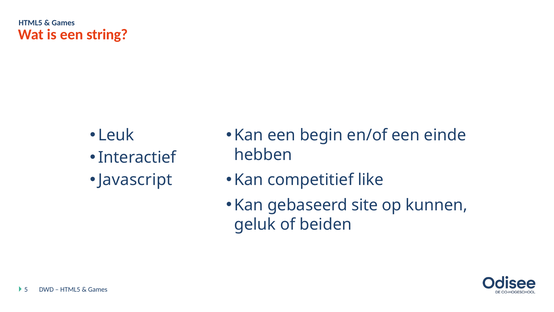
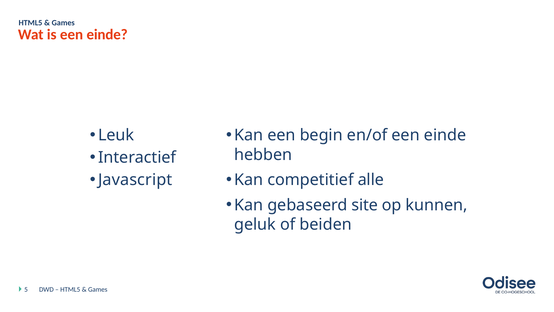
is een string: string -> einde (107, 34)
like: like -> alle (371, 180)
